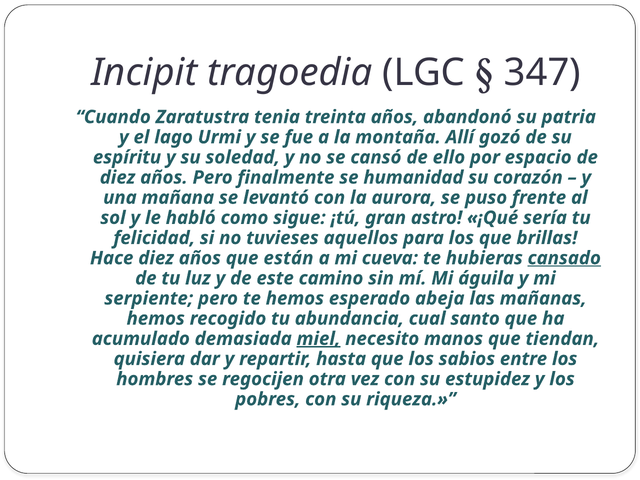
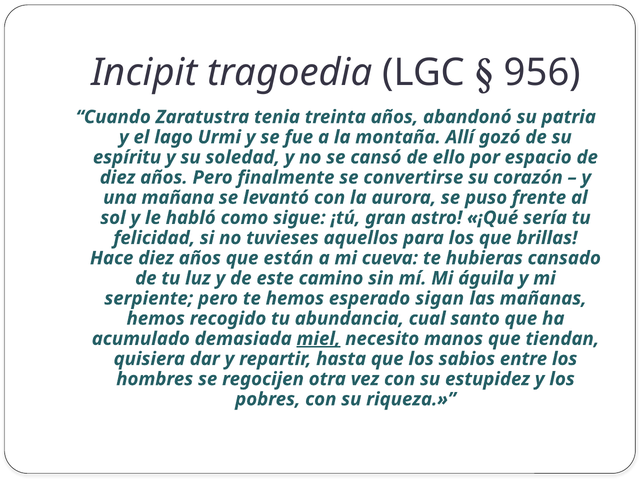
347: 347 -> 956 (542, 73)
humanidad: humanidad -> convertirse (413, 177)
cansado underline: present -> none (564, 258)
abeja: abeja -> sigan (440, 298)
